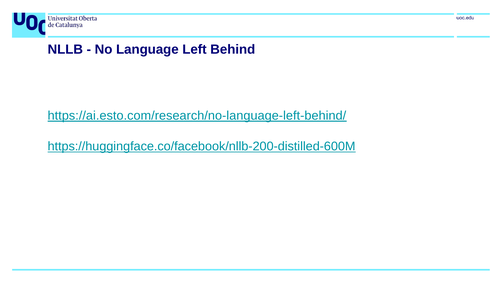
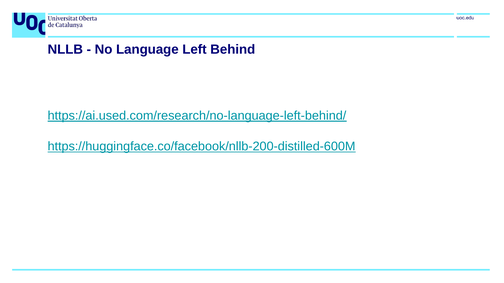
https://ai.esto.com/research/no-language-left-behind/: https://ai.esto.com/research/no-language-left-behind/ -> https://ai.used.com/research/no-language-left-behind/ (197, 116)
